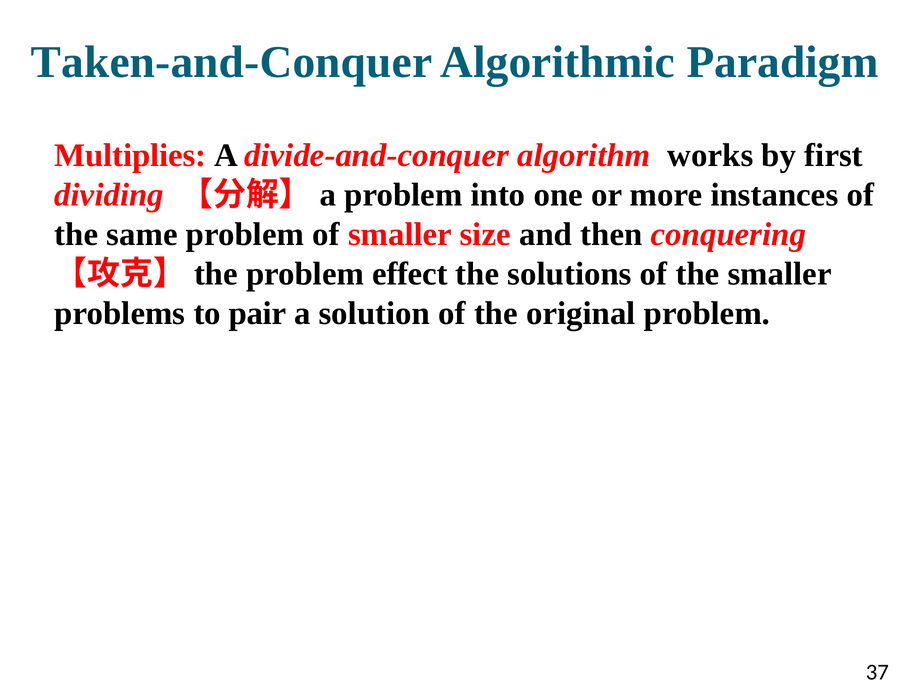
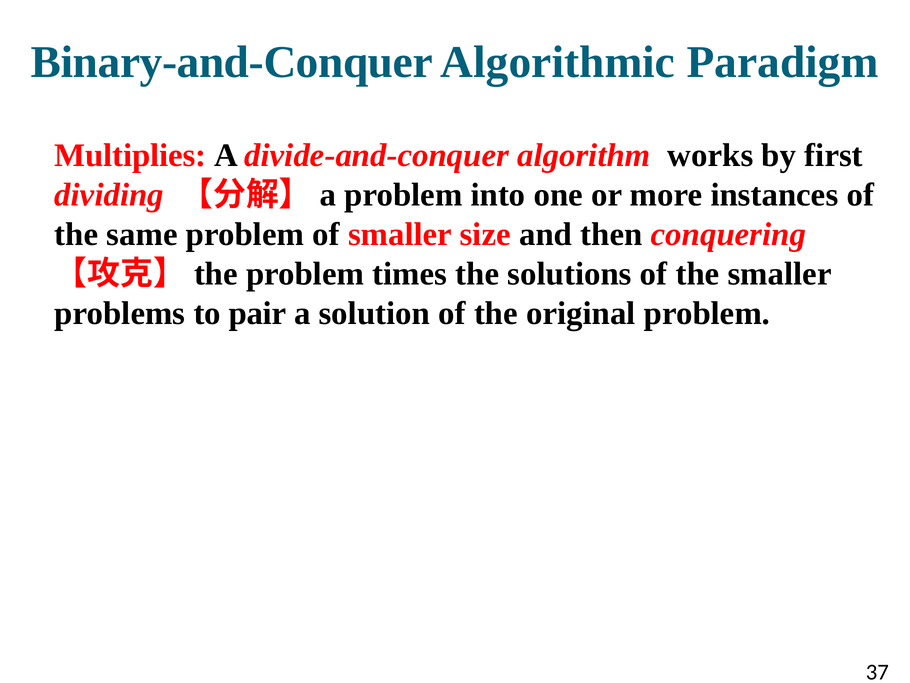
Taken-and-Conquer: Taken-and-Conquer -> Binary-and-Conquer (232, 62)
effect: effect -> times (410, 274)
